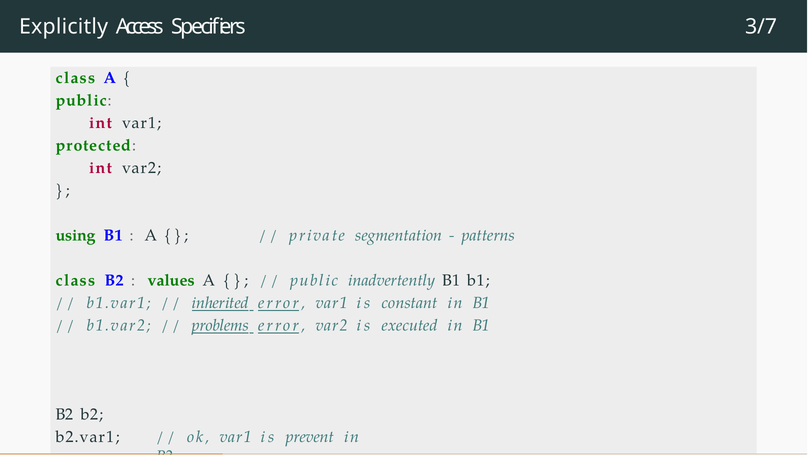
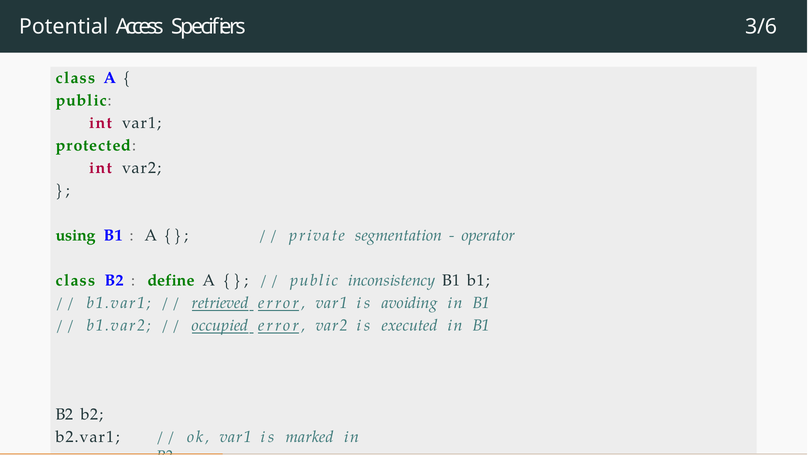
Explicitly: Explicitly -> Potential (64, 27)
3/7: 3/7 -> 3/6 (761, 27)
patterns: patterns -> operator (488, 235)
values: values -> define (171, 280)
inadvertently: inadvertently -> inconsistency (392, 280)
inherited: inherited -> retrieved (220, 303)
constant: constant -> avoiding (410, 303)
problems: problems -> occupied (220, 325)
prevent: prevent -> marked (310, 437)
